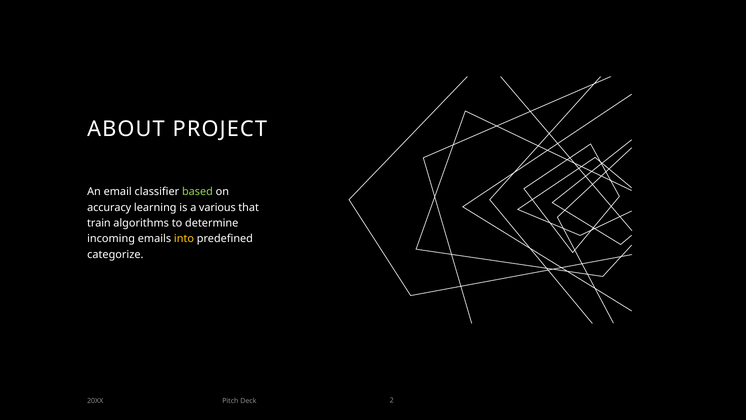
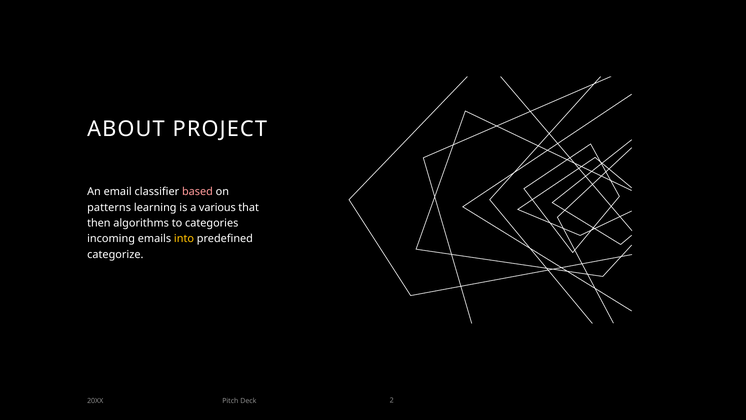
based colour: light green -> pink (197, 192)
accuracy: accuracy -> patterns (109, 207)
train: train -> then (99, 223)
determine: determine -> categories (212, 223)
